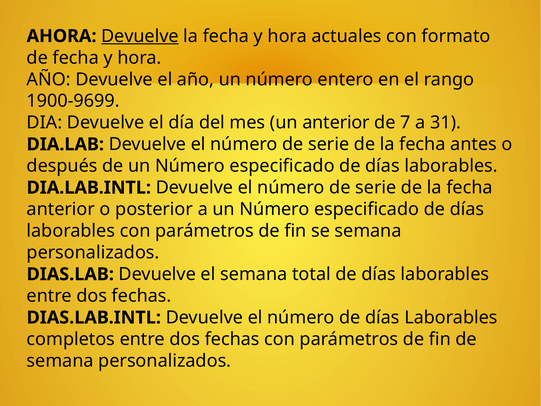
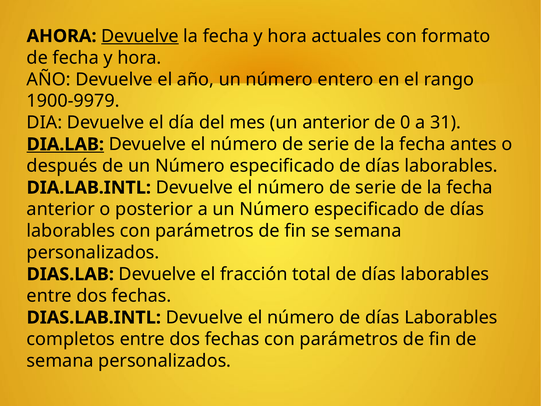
1900-9699: 1900-9699 -> 1900-9979 (73, 101)
7: 7 -> 0 (405, 123)
DIA.LAB underline: none -> present (65, 144)
el semana: semana -> fracción (254, 274)
